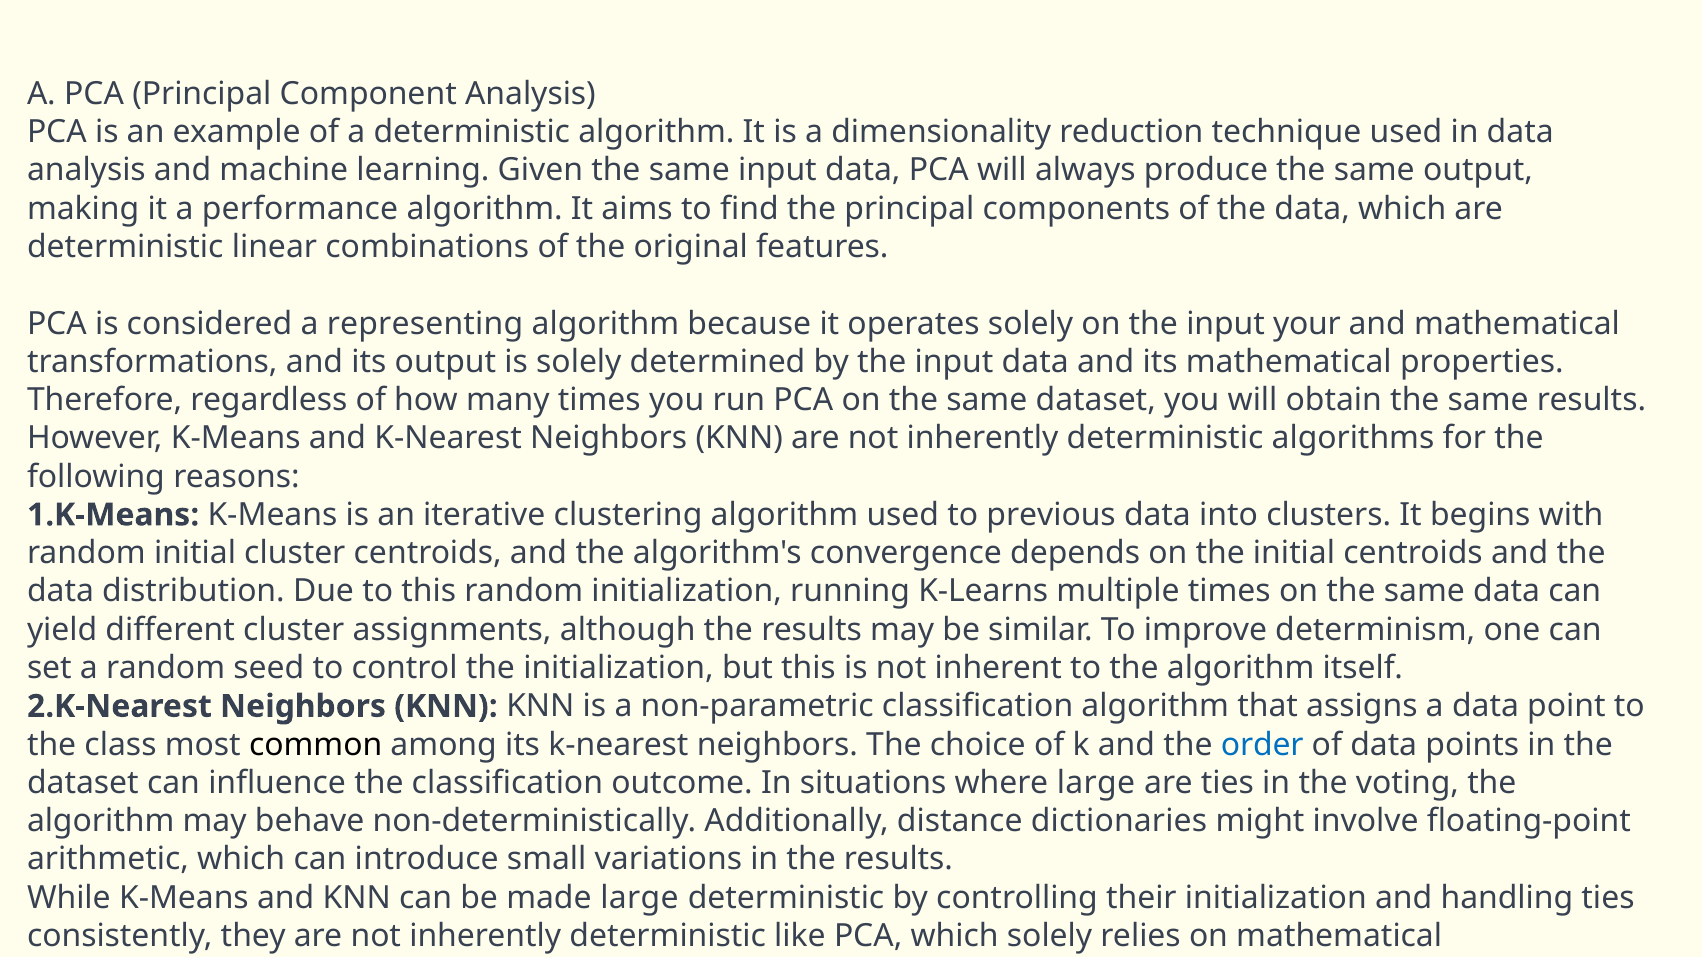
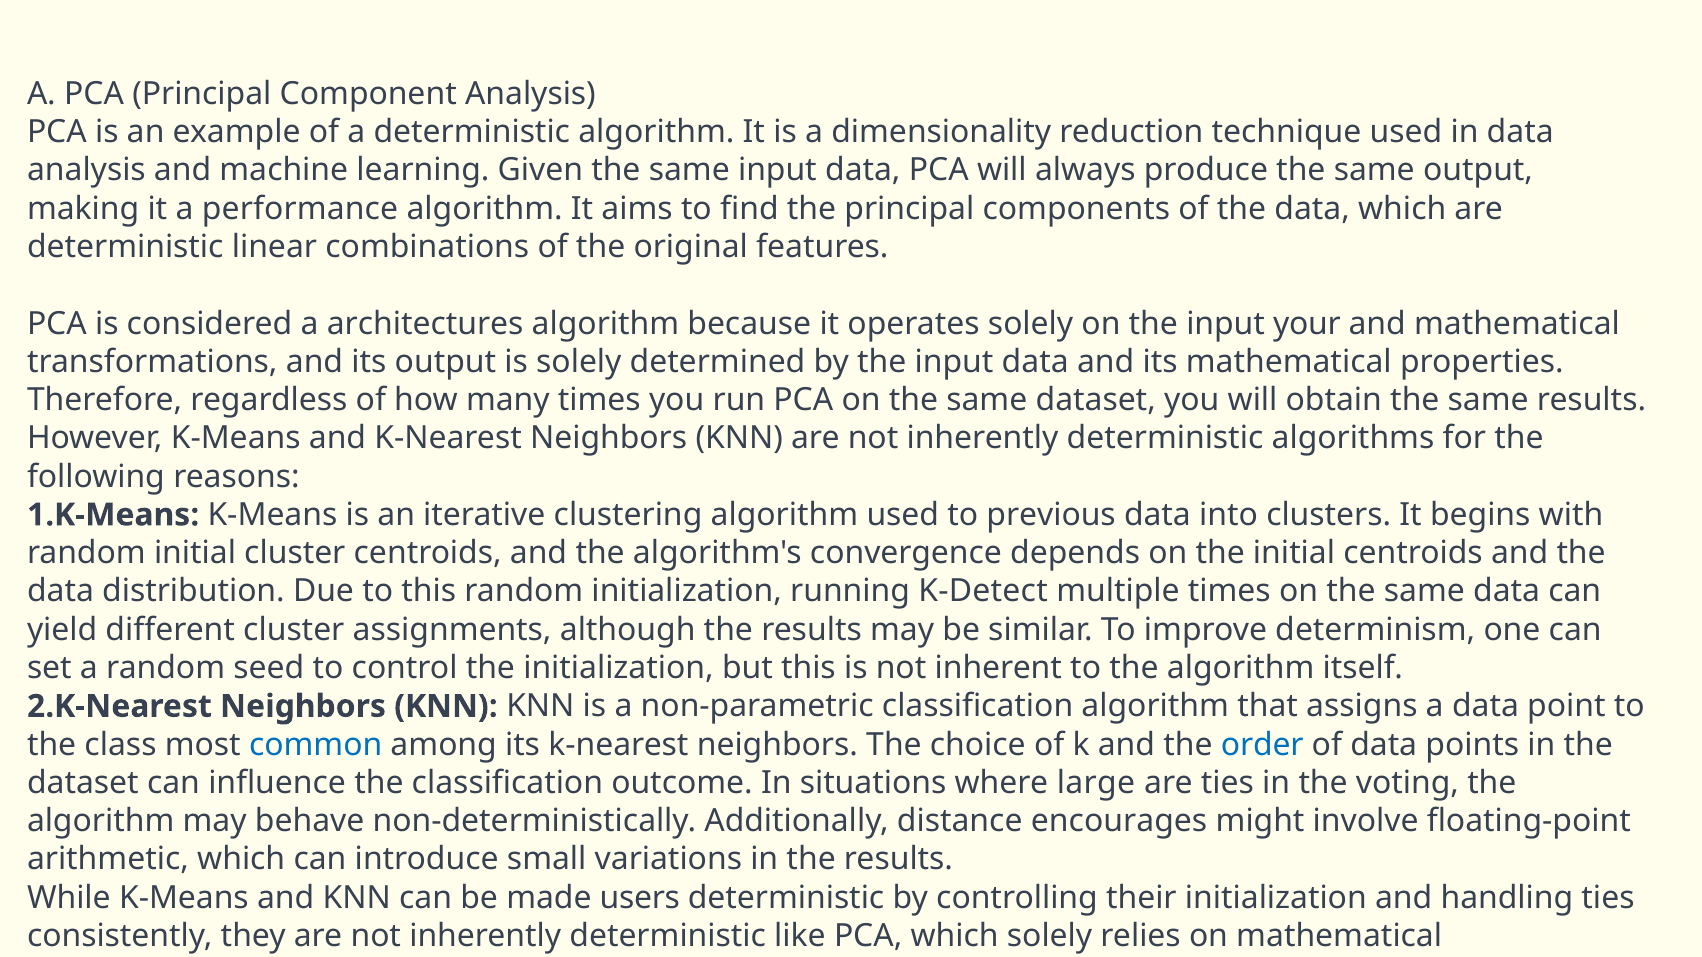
representing: representing -> architectures (425, 324)
K-Learns: K-Learns -> K-Detect (983, 592)
common colour: black -> blue (316, 745)
dictionaries: dictionaries -> encourages (1119, 821)
made large: large -> users (640, 898)
